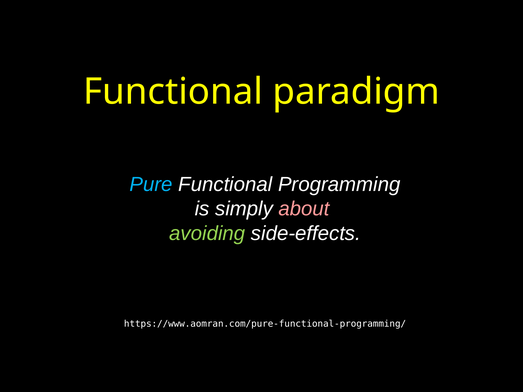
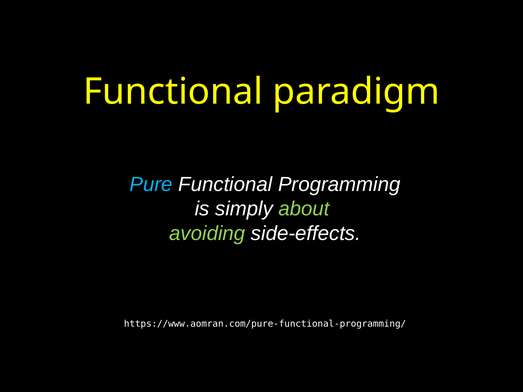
about colour: pink -> light green (304, 209)
